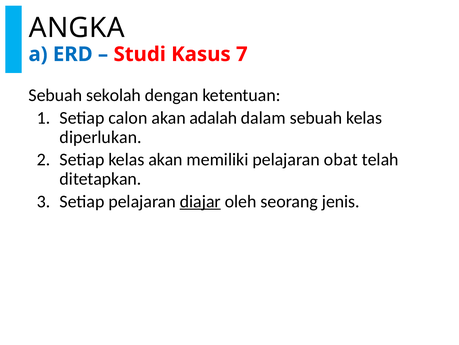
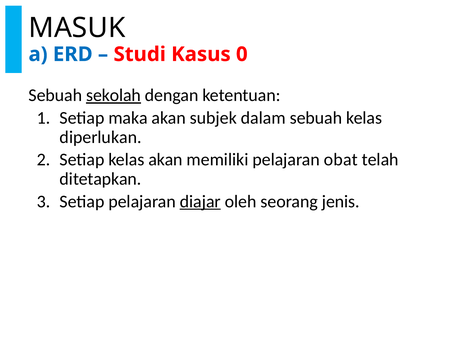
ANGKA: ANGKA -> MASUK (77, 28)
7: 7 -> 0 (242, 54)
sekolah underline: none -> present (114, 95)
calon: calon -> maka (128, 118)
adalah: adalah -> subjek (213, 118)
